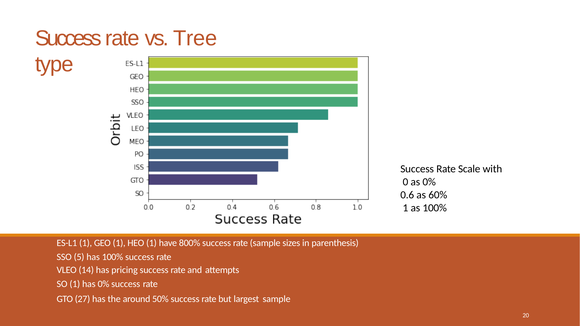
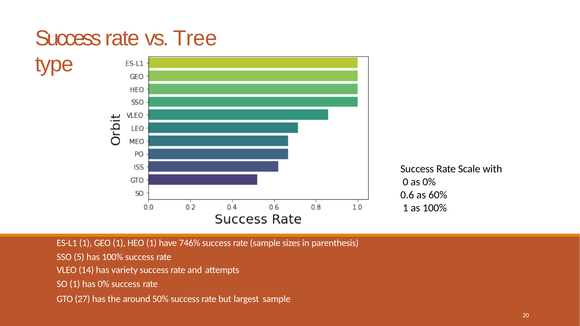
800%: 800% -> 746% (190, 243)
pricing: pricing -> variety (125, 270)
